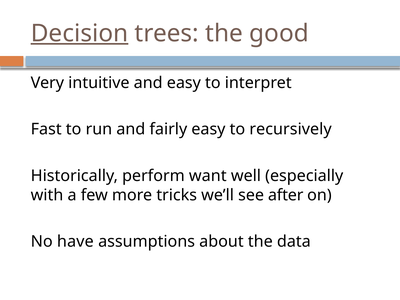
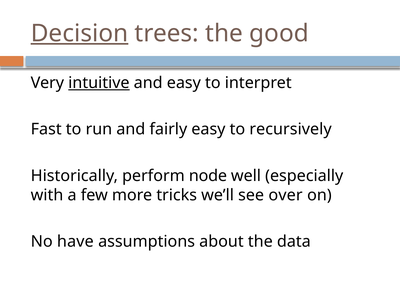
intuitive underline: none -> present (99, 83)
want: want -> node (208, 176)
after: after -> over (286, 195)
